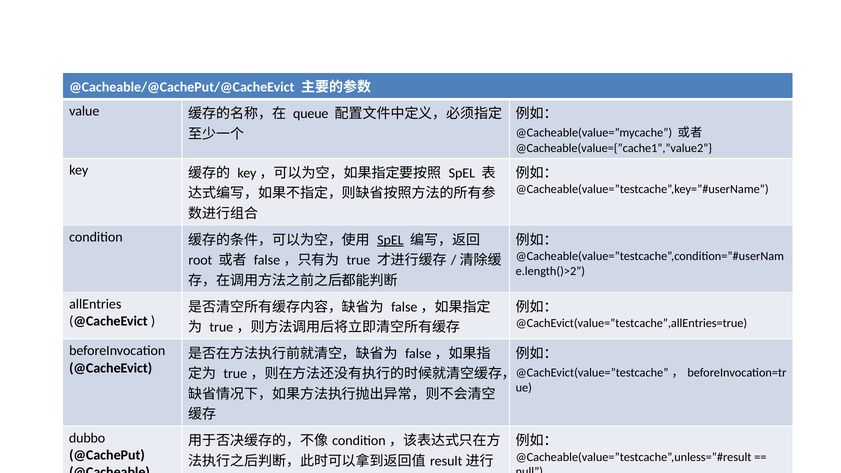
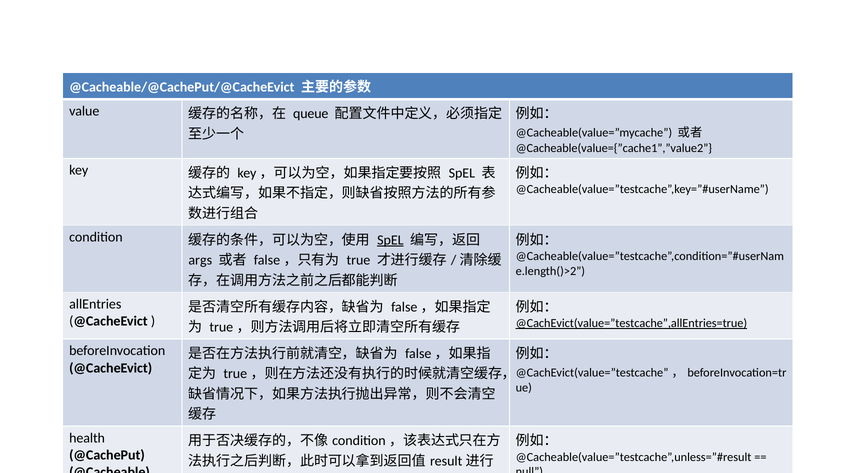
root: root -> args (200, 260)
@CachEvict(value=”testcache”,allEntries=true underline: none -> present (631, 323)
dubbo: dubbo -> health (87, 438)
